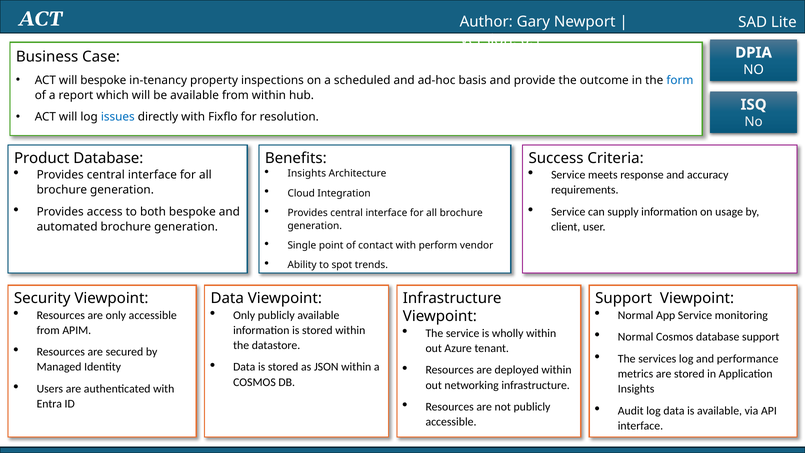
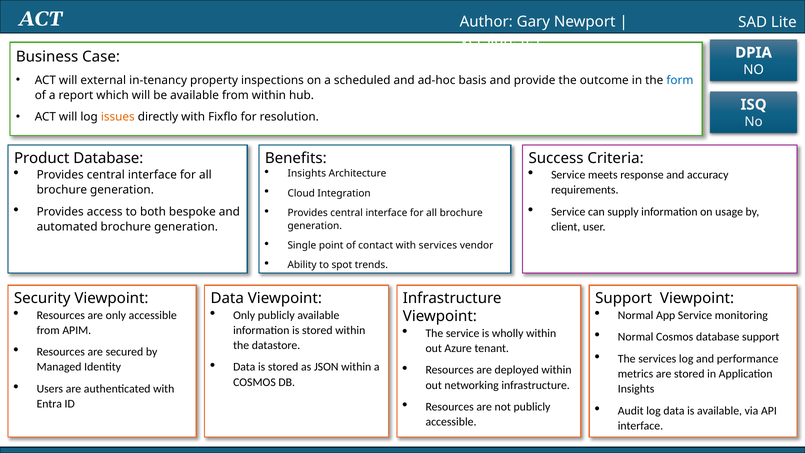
will bespoke: bespoke -> external (103, 80)
issues colour: blue -> orange (118, 117)
with perform: perform -> services (438, 245)
